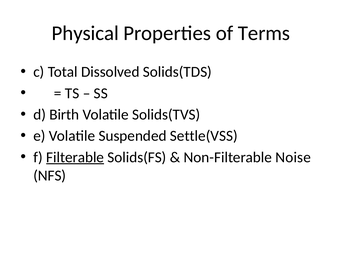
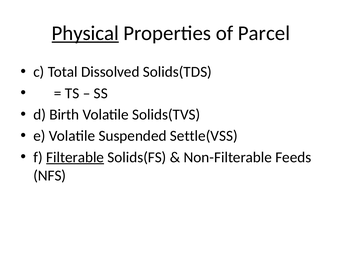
Physical underline: none -> present (85, 33)
Terms: Terms -> Parcel (264, 33)
Noise: Noise -> Feeds (293, 157)
